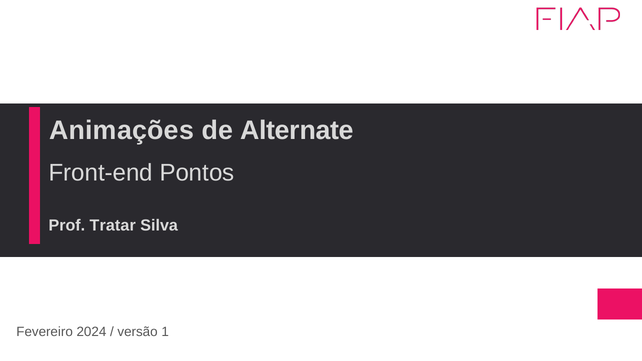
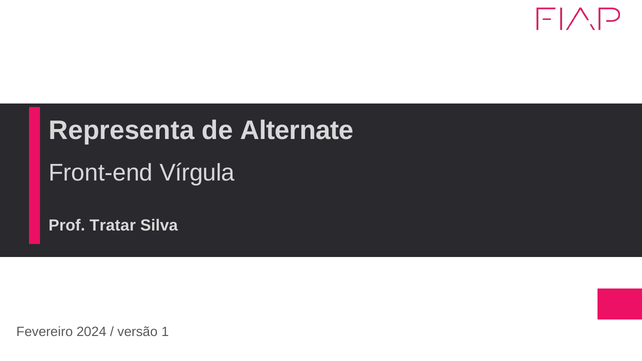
Animações: Animações -> Representa (122, 131)
Pontos: Pontos -> Vírgula (197, 173)
